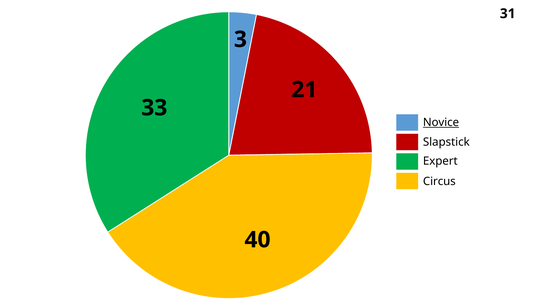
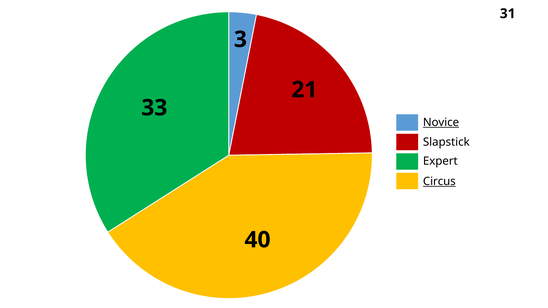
Circus underline: none -> present (439, 182)
